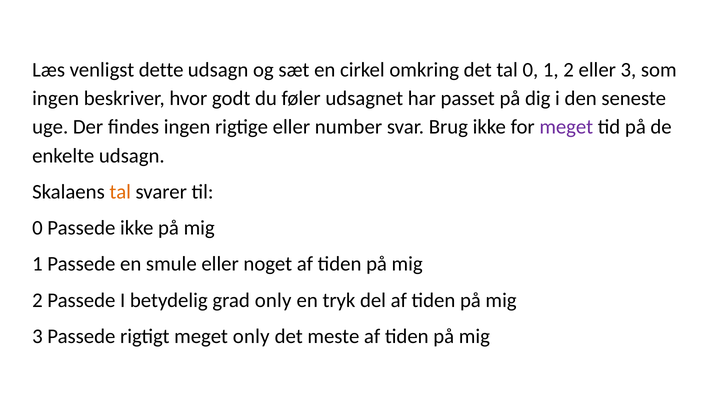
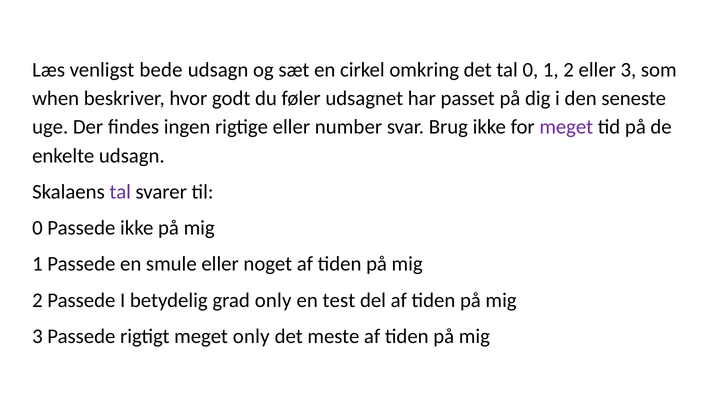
dette: dette -> bede (161, 70)
ingen: ingen -> when (56, 98)
tal colour: orange -> purple (120, 192)
tryk: tryk -> test (339, 300)
